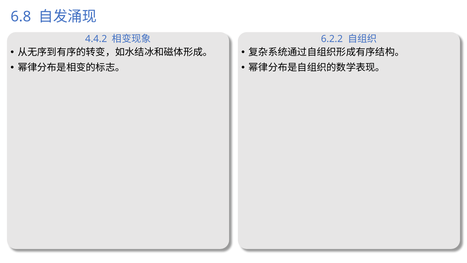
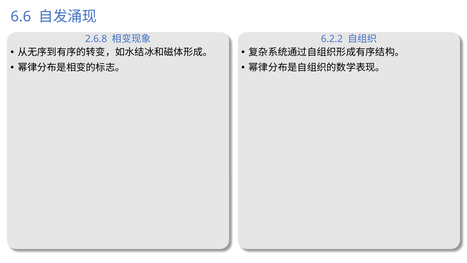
6.8: 6.8 -> 6.6 (21, 17)
4.4.2: 4.4.2 -> 2.6.8 (96, 39)
